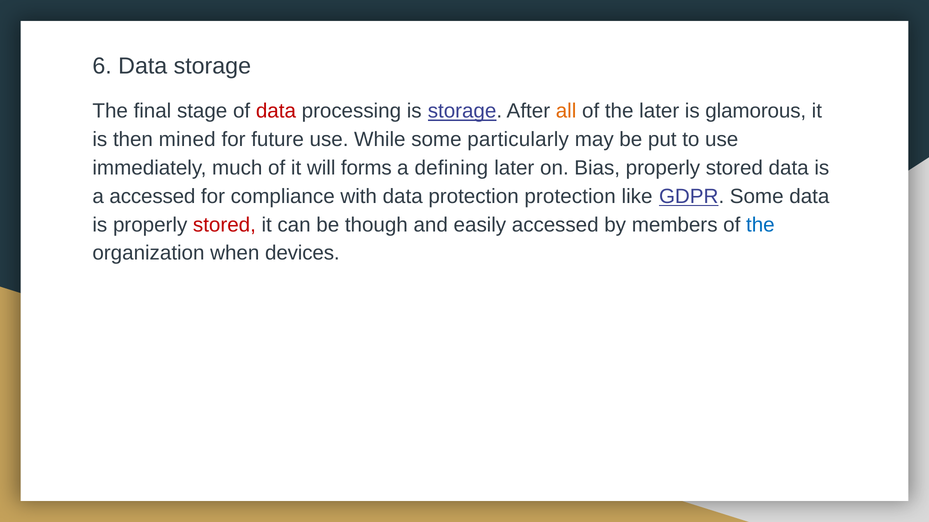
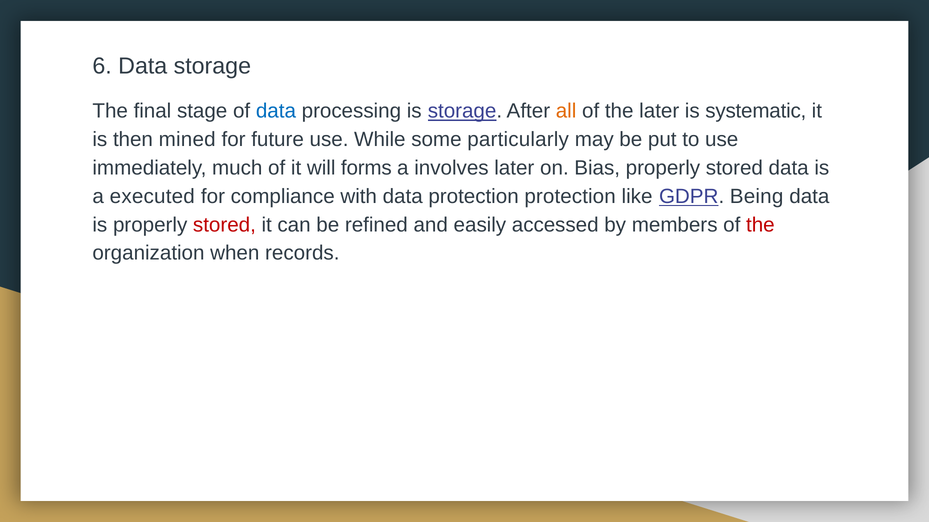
data colour: red -> blue (276, 111)
glamorous: glamorous -> systematic (756, 111)
defining: defining -> involves (451, 168)
a accessed: accessed -> executed (152, 197)
GDPR Some: Some -> Being (757, 197)
though: though -> refined (376, 225)
the colour: blue -> red (760, 225)
devices: devices -> records (302, 253)
